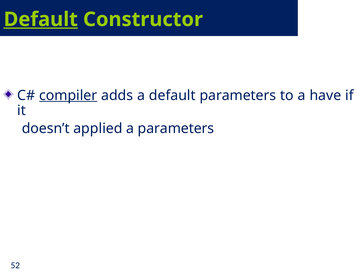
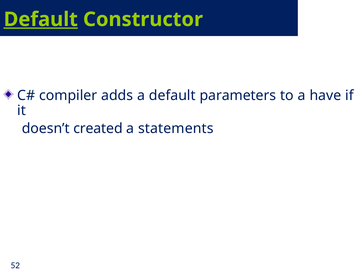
compiler underline: present -> none (68, 95)
applied: applied -> created (98, 128)
a parameters: parameters -> statements (176, 128)
